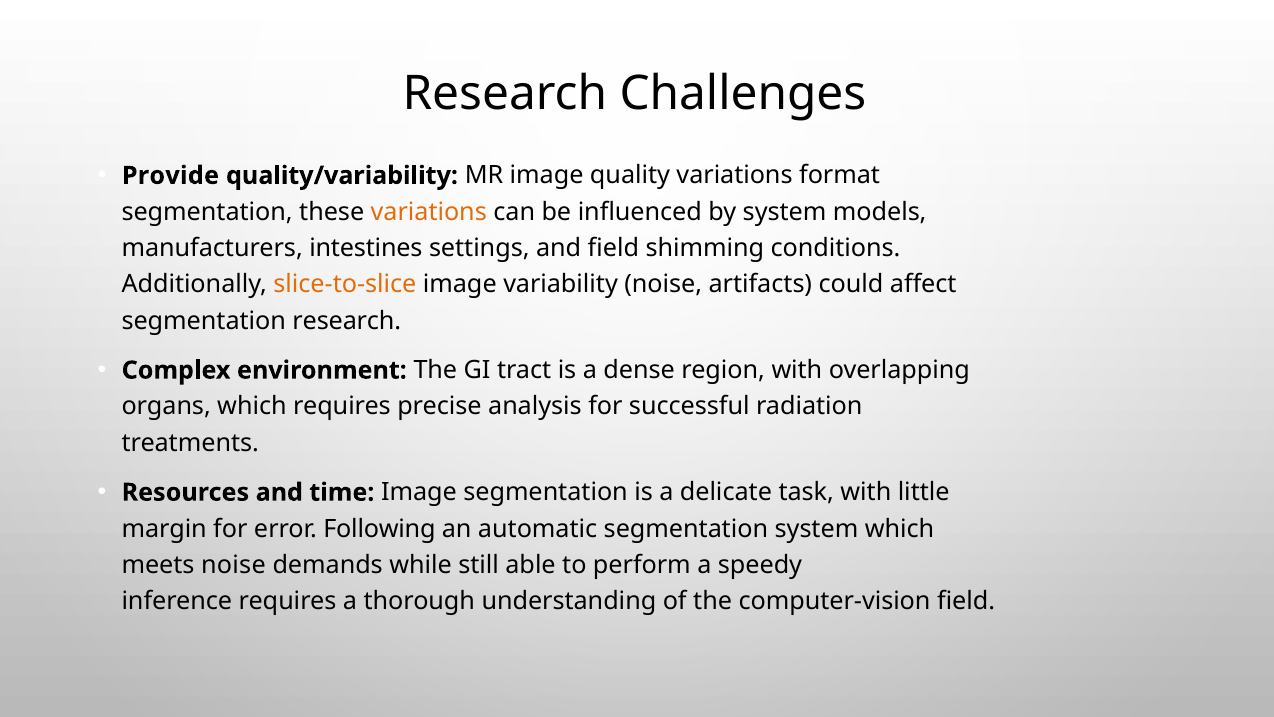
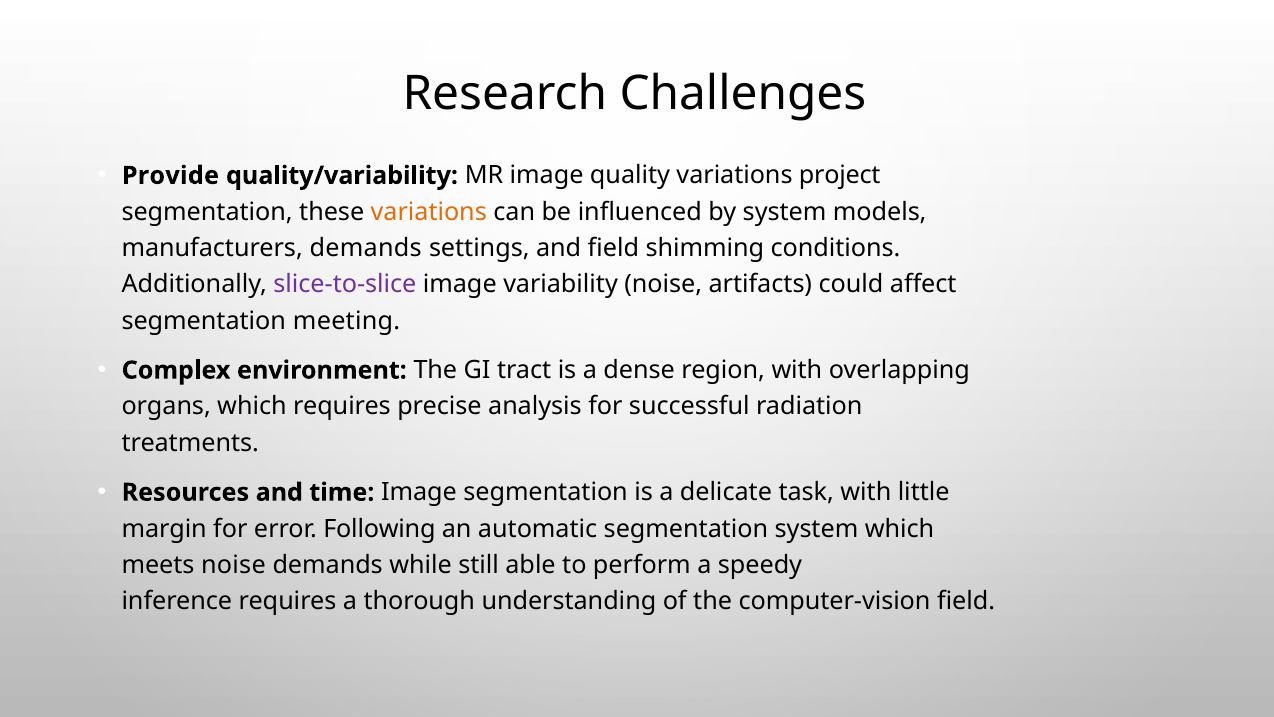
format: format -> project (840, 175)
manufacturers intestines: intestines -> demands (366, 248)
slice-to-slice colour: orange -> purple (345, 284)
segmentation research: research -> meeting (347, 321)
